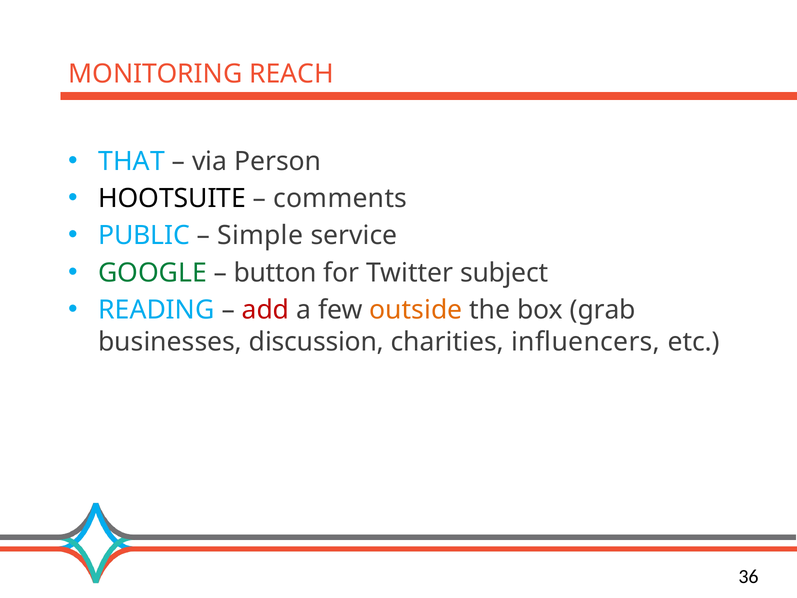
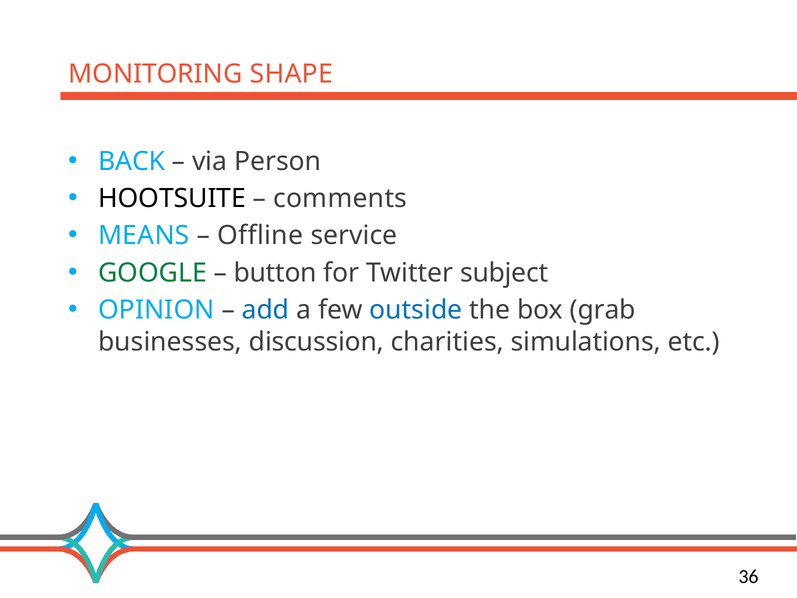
REACH: REACH -> SHAPE (291, 74)
THAT: THAT -> BACK (132, 161)
PUBLIC: PUBLIC -> MEANS (144, 236)
Simple: Simple -> Offline (260, 236)
READING: READING -> OPINION (156, 310)
add colour: red -> blue (266, 310)
outside colour: orange -> blue (416, 310)
influencers: influencers -> simulations (586, 342)
